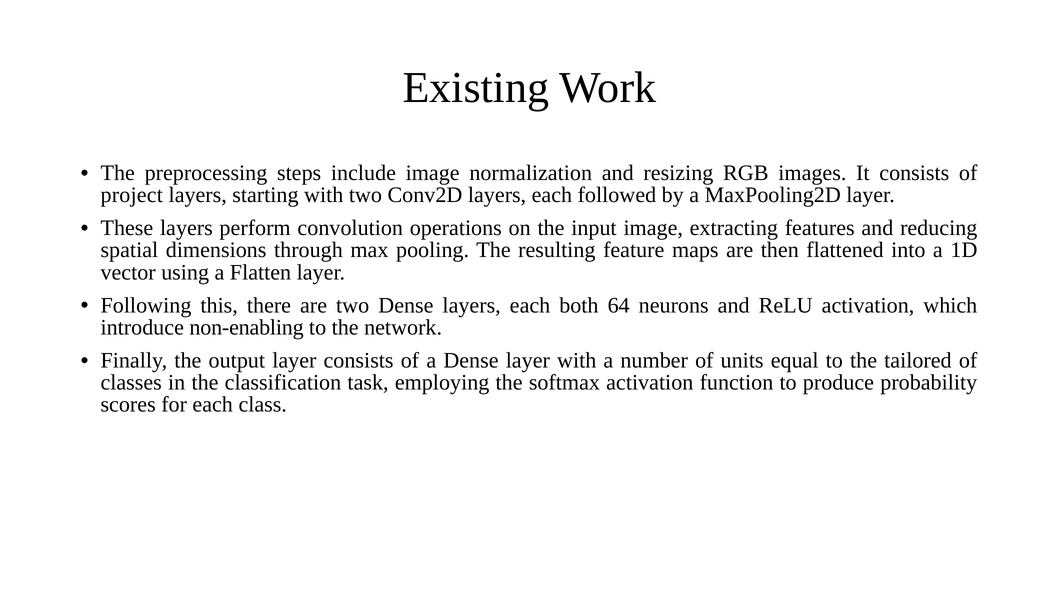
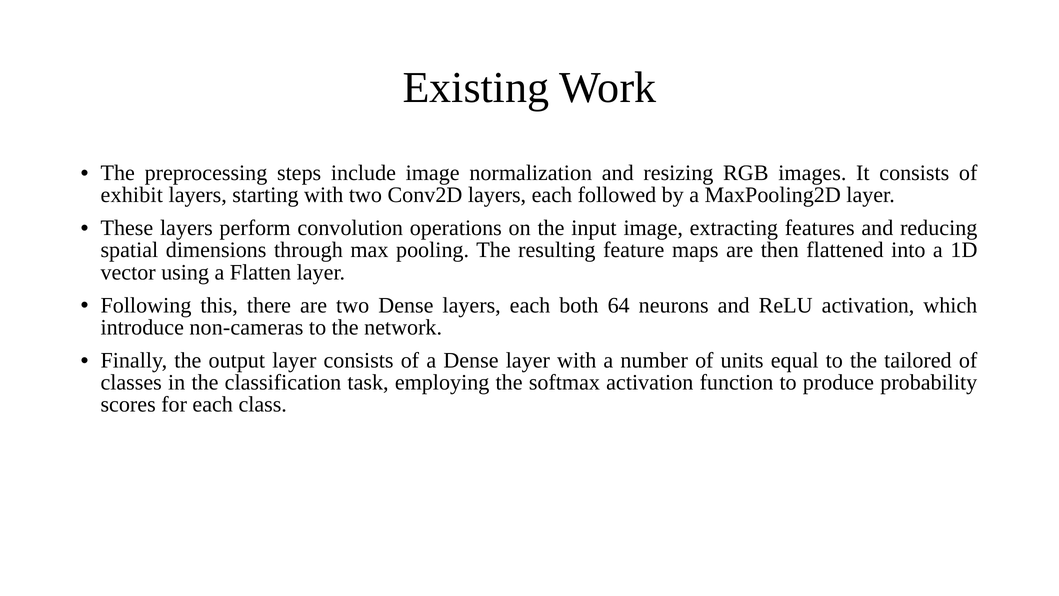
project: project -> exhibit (132, 195)
non-enabling: non-enabling -> non-cameras (246, 327)
